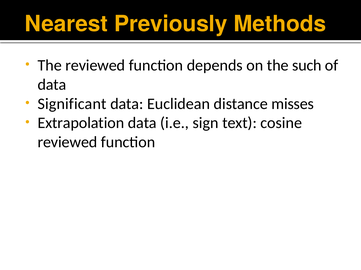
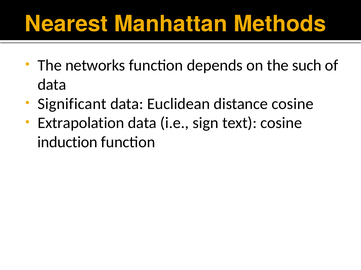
Previously: Previously -> Manhattan (171, 24)
The reviewed: reviewed -> networks (95, 65)
distance misses: misses -> cosine (293, 104)
reviewed: reviewed -> induction (67, 143)
